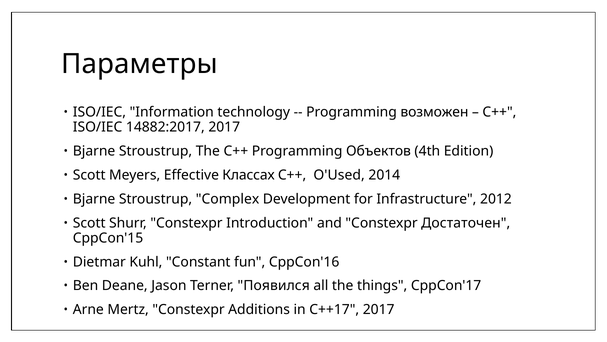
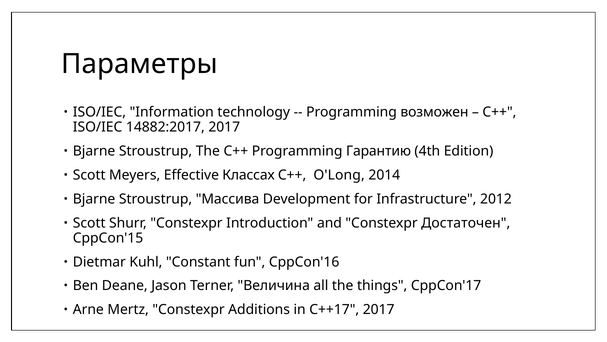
Объектов: Объектов -> Гарантию (379, 151)
O'Used: O'Used -> O'Long (339, 175)
Complex: Complex -> Массива (228, 199)
Появился: Появился -> Величина (274, 285)
